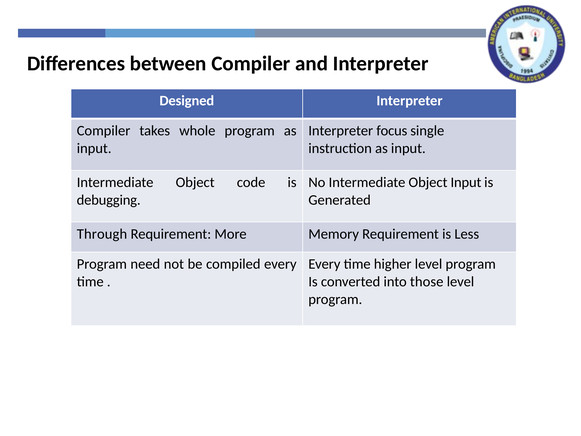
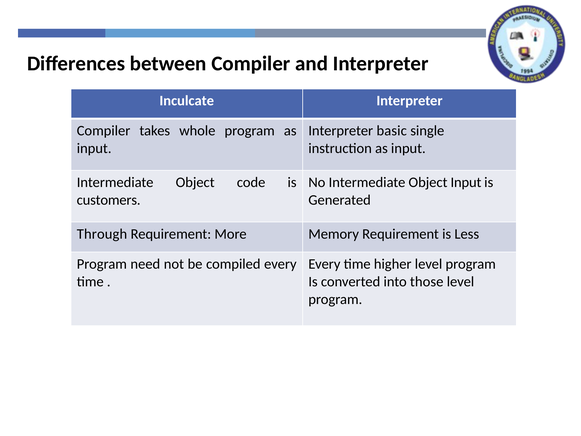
Designed: Designed -> Inculcate (187, 101)
focus: focus -> basic (392, 131)
debugging: debugging -> customers (109, 200)
